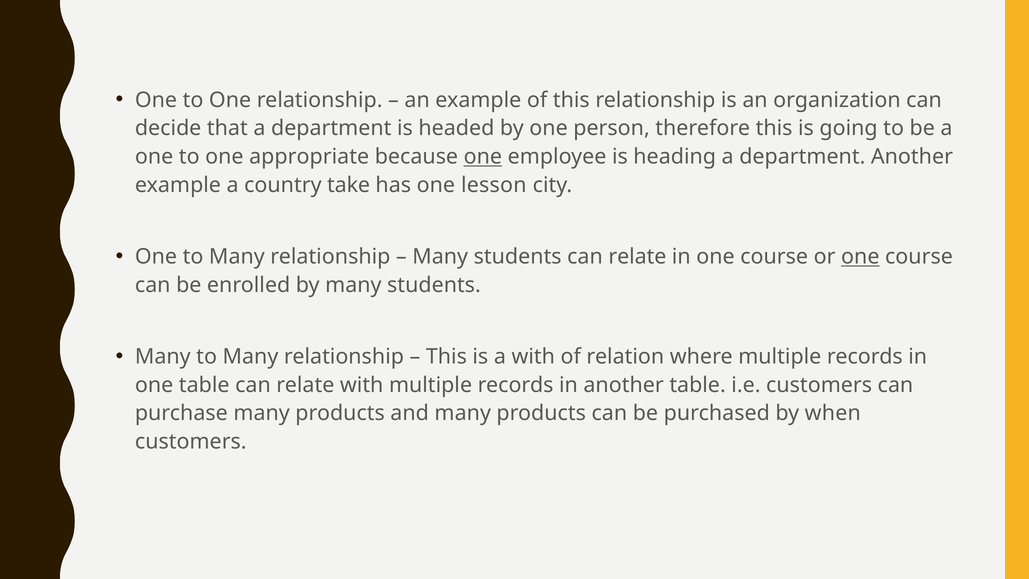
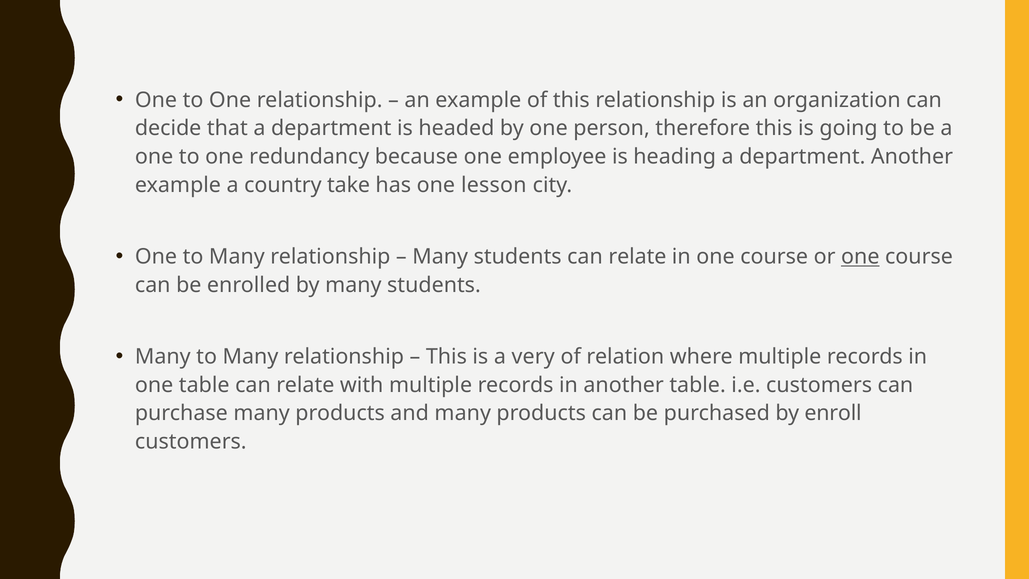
appropriate: appropriate -> redundancy (309, 157)
one underline: present -> none (483, 157)
a with: with -> very (533, 357)
when: when -> enroll (833, 413)
